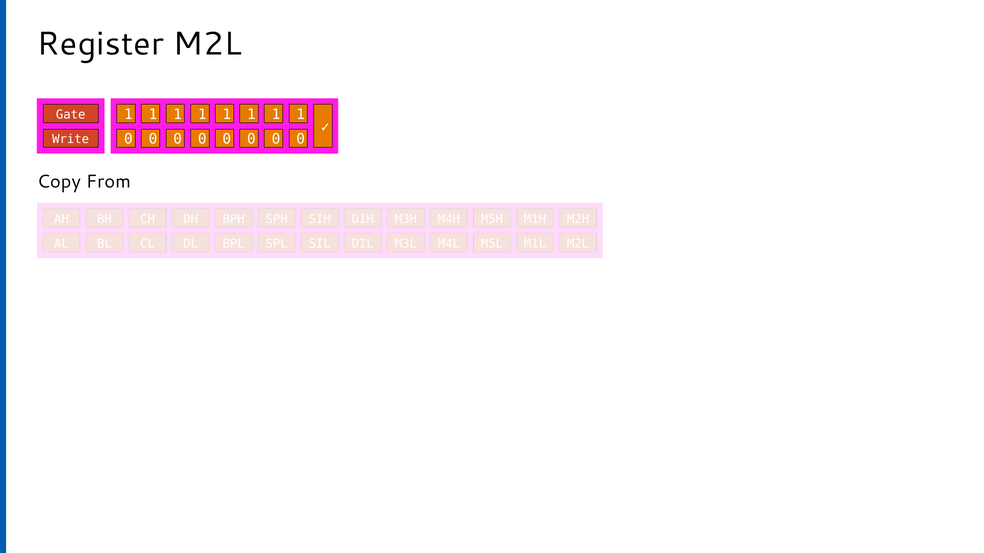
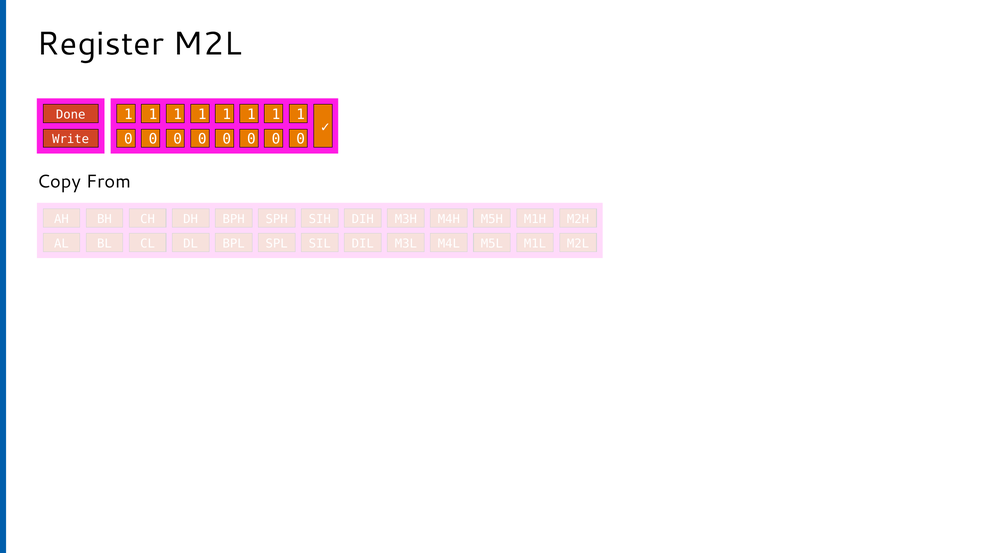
Gate: Gate -> Done (71, 115)
